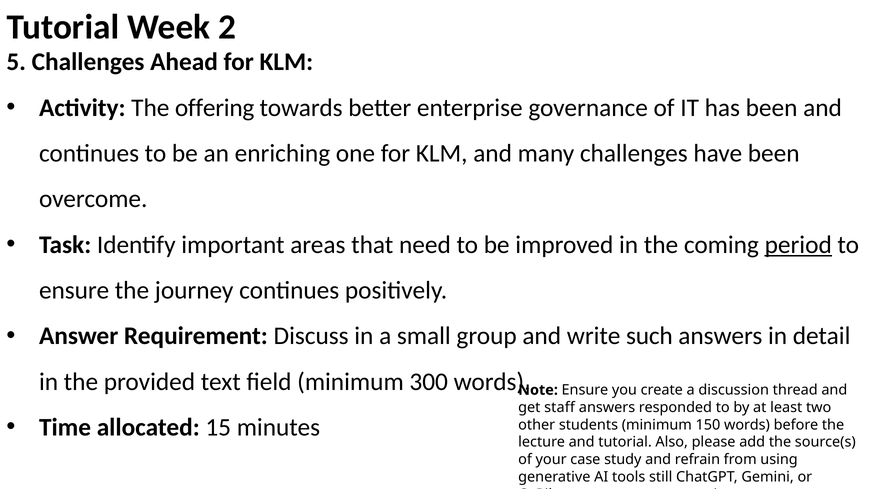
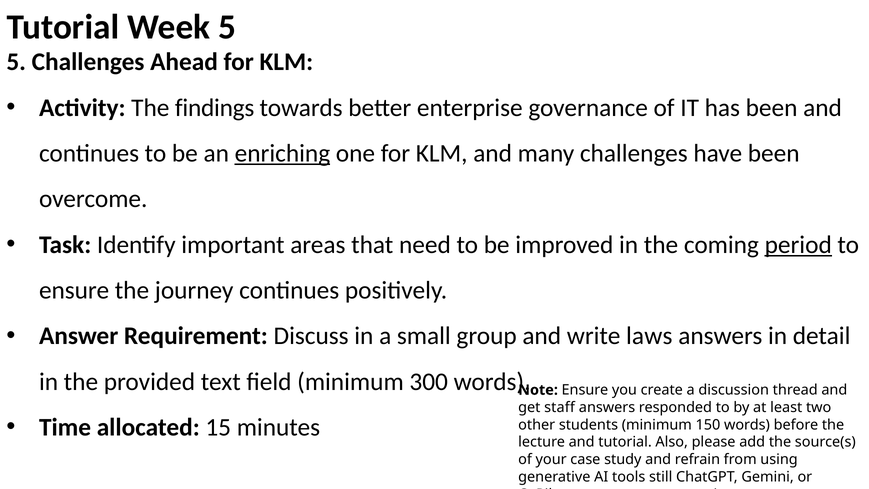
Week 2: 2 -> 5 (227, 27)
offering: offering -> findings (215, 108)
enriching underline: none -> present (282, 153)
such: such -> laws (649, 336)
